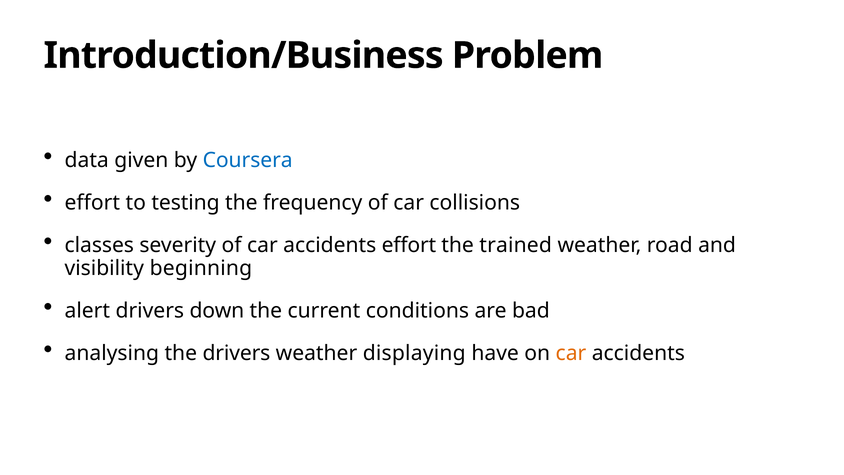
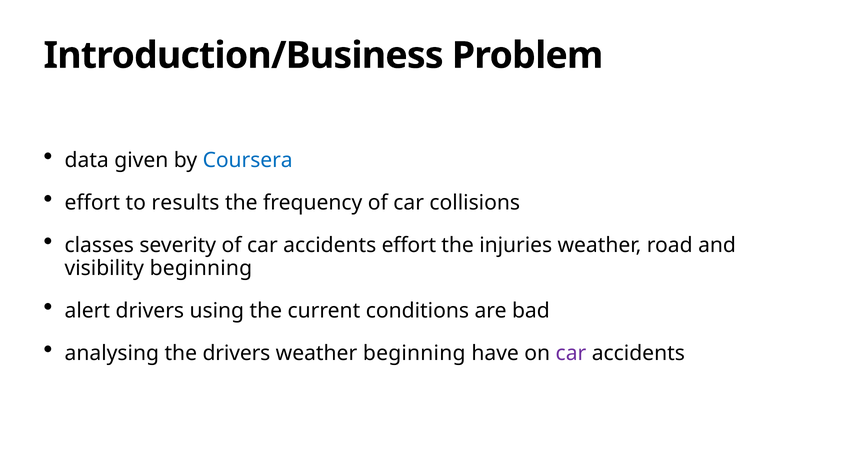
testing: testing -> results (185, 203)
trained: trained -> injuries (516, 245)
down: down -> using (217, 311)
weather displaying: displaying -> beginning (414, 353)
car colour: orange -> purple (571, 353)
